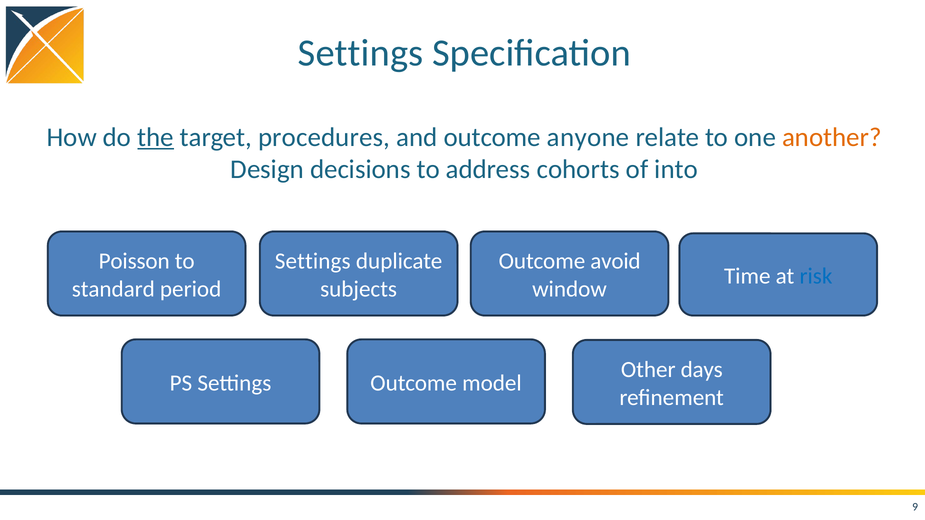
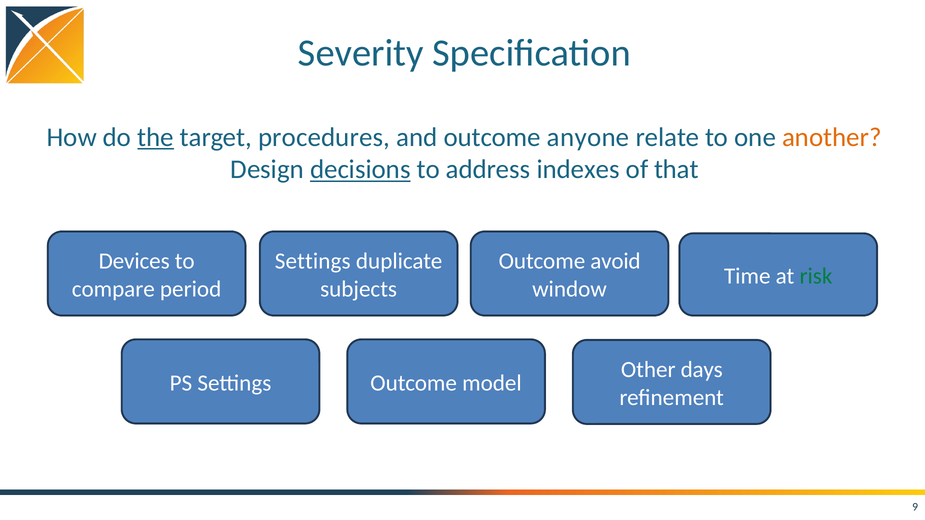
Settings: Settings -> Severity (361, 53)
decisions underline: none -> present (360, 170)
cohorts: cohorts -> indexes (578, 170)
into: into -> that (676, 170)
Poisson: Poisson -> Devices (134, 261)
risk colour: blue -> green (816, 276)
standard: standard -> compare (113, 289)
